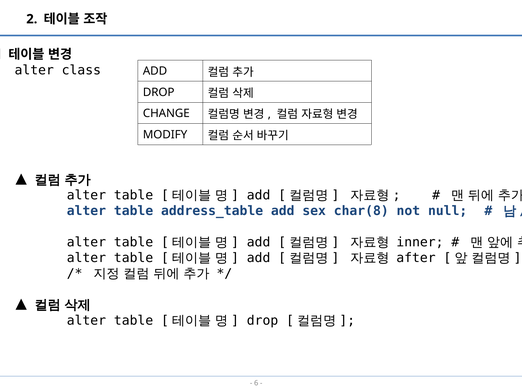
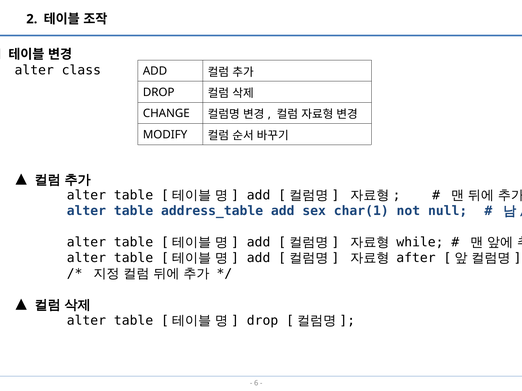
char(8: char(8 -> char(1 (361, 211)
inner: inner -> while (420, 242)
